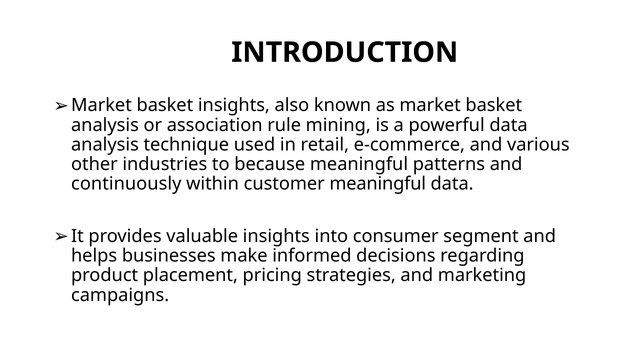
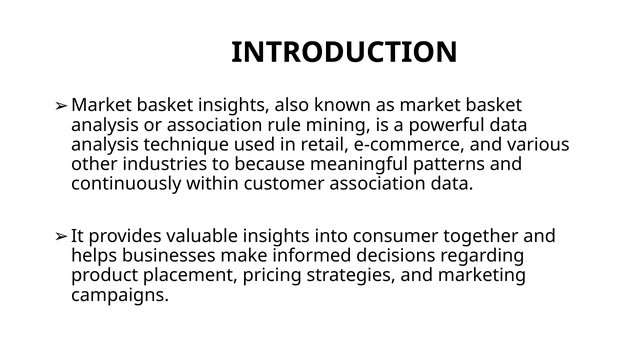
customer meaningful: meaningful -> association (378, 184)
segment: segment -> together (481, 237)
